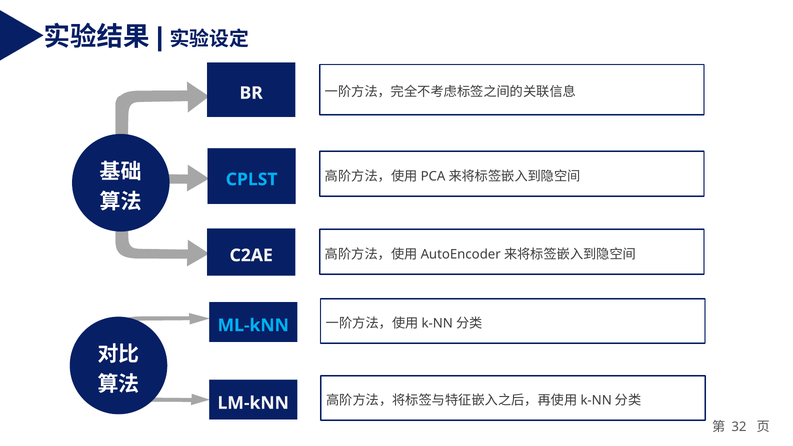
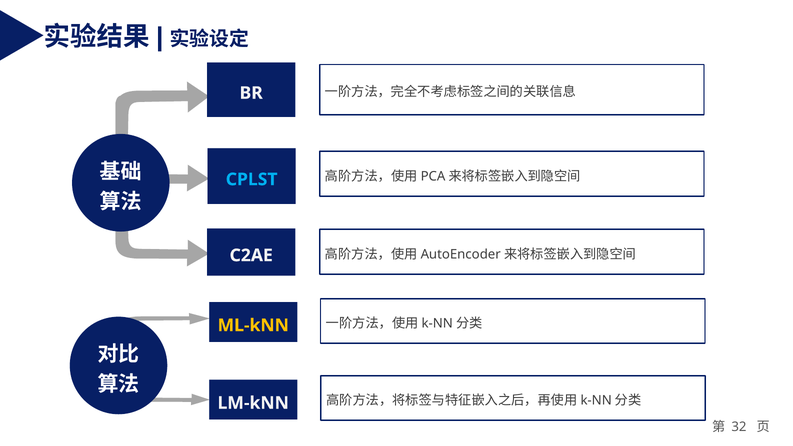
ML-kNN colour: light blue -> yellow (253, 325)
